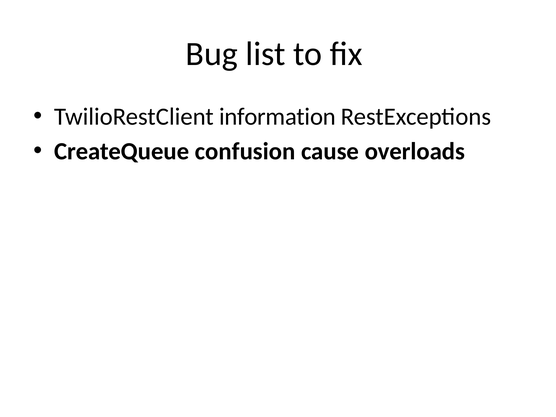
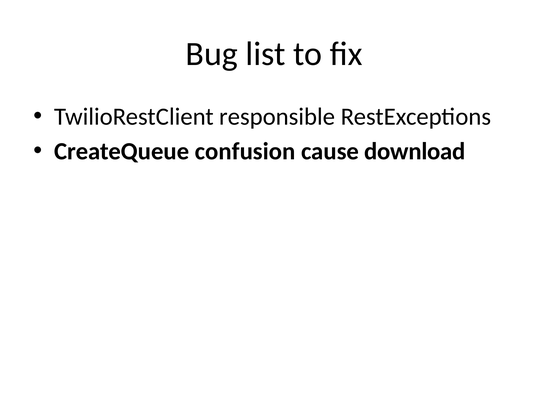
information: information -> responsible (277, 117)
overloads: overloads -> download (415, 151)
